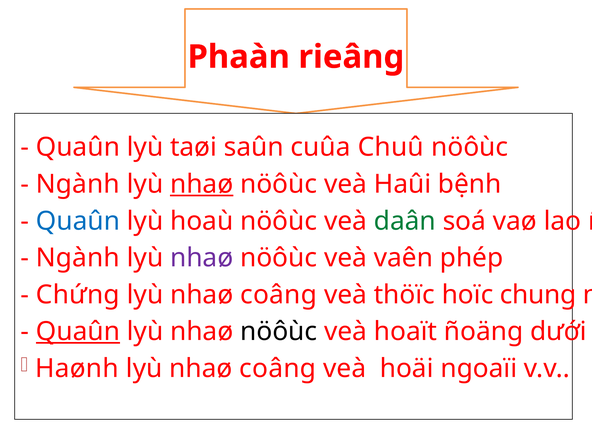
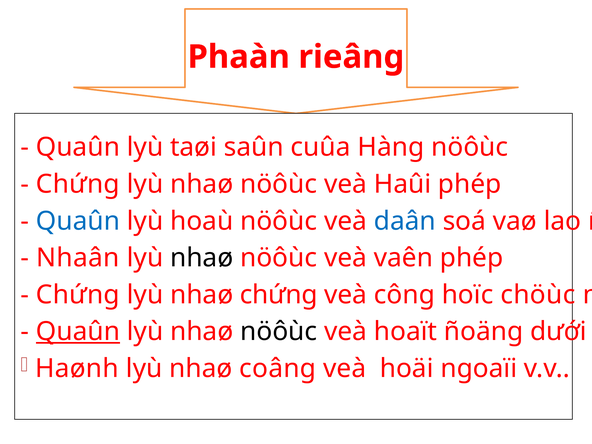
Chuû: Chuû -> Hàng (391, 147)
Ngành: Ngành -> Chứng (78, 184)
nhaø underline: present -> none (202, 184)
Haûi bệnh: bệnh -> phép (470, 184)
daân colour: green -> blue (405, 221)
Ngành: Ngành -> Nhaân (78, 258)
nhaø colour: purple -> black (202, 258)
coâng: coâng -> chứng (279, 295)
thöïc: thöïc -> công (404, 295)
chung: chung -> chöùc (538, 295)
